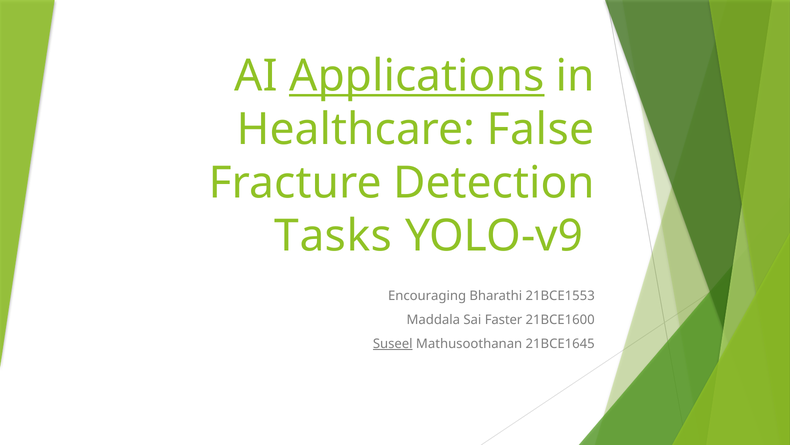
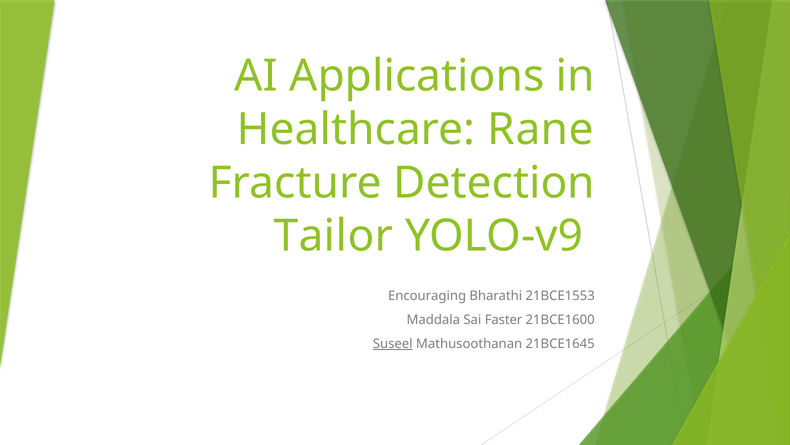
Applications underline: present -> none (417, 76)
False: False -> Rane (541, 129)
Tasks: Tasks -> Tailor (333, 236)
